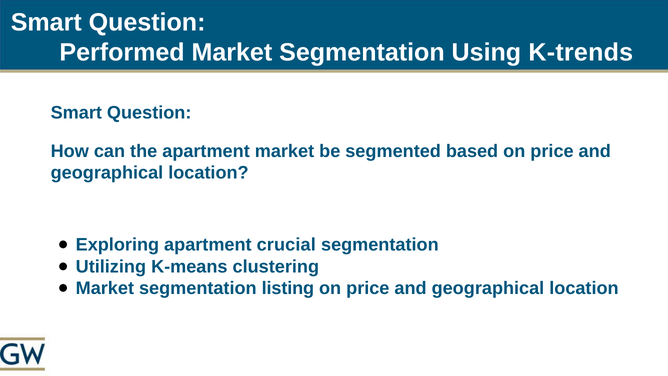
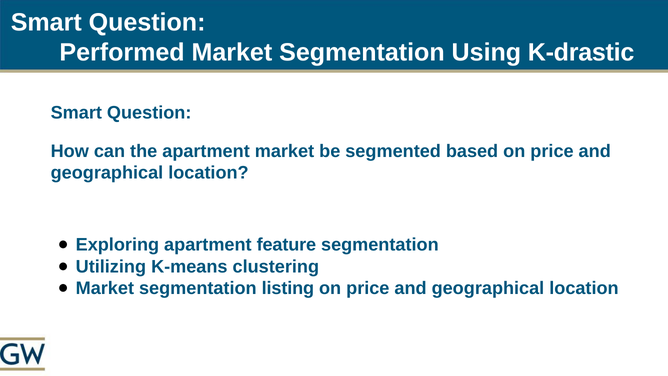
K-trends: K-trends -> K-drastic (581, 52)
crucial: crucial -> feature (286, 245)
